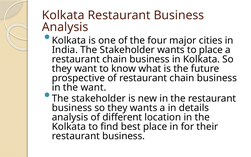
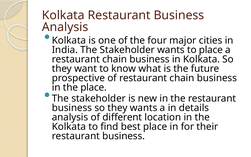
the want: want -> place (94, 87)
